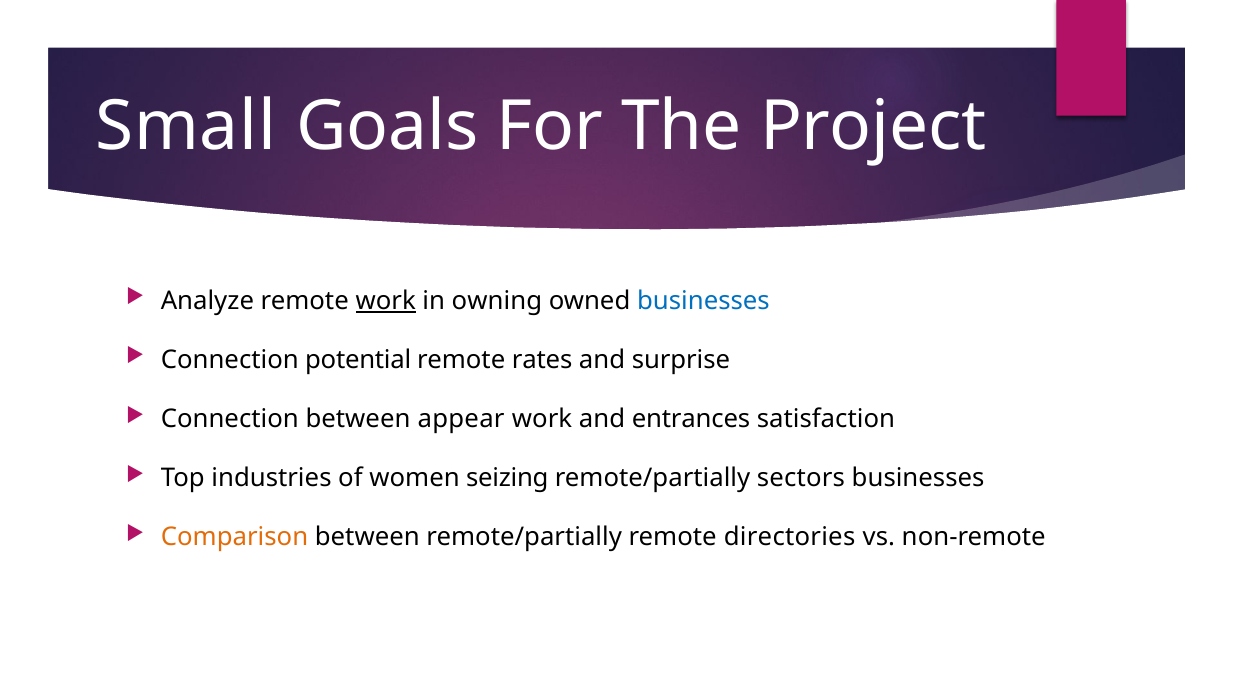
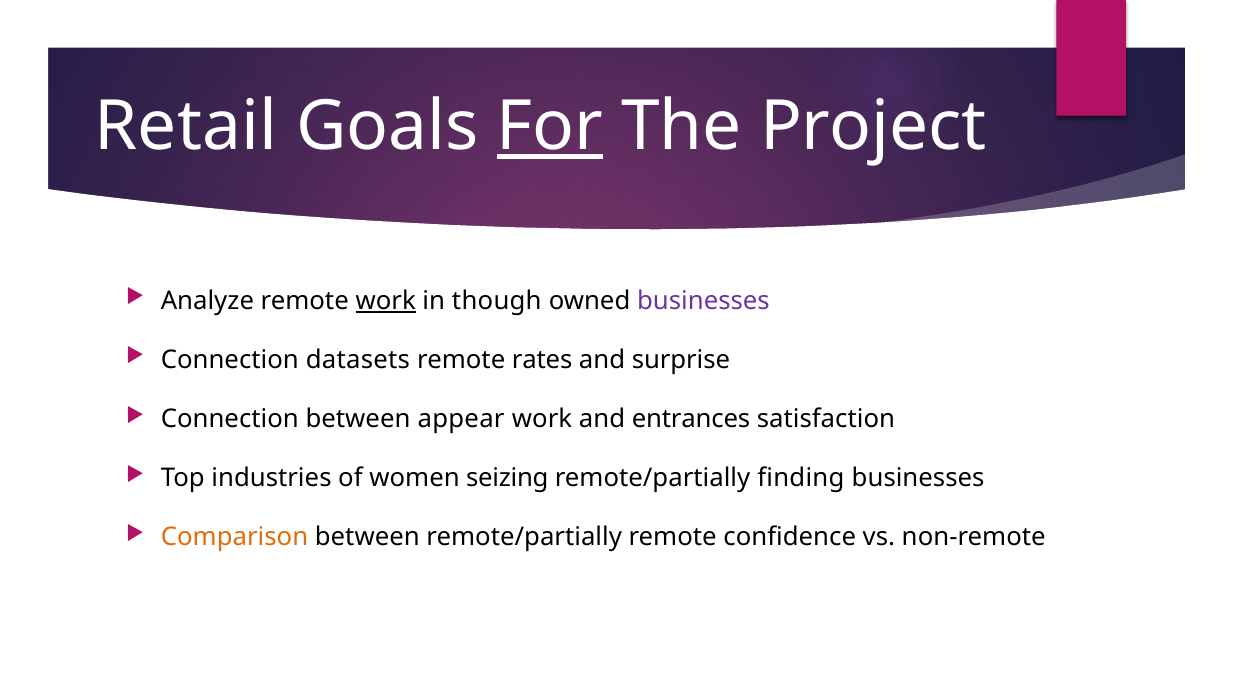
Small: Small -> Retail (186, 127)
For underline: none -> present (550, 127)
owning: owning -> though (497, 301)
businesses colour: blue -> purple (703, 301)
potential: potential -> datasets (358, 360)
sectors: sectors -> finding (801, 478)
directories: directories -> confidence (790, 537)
